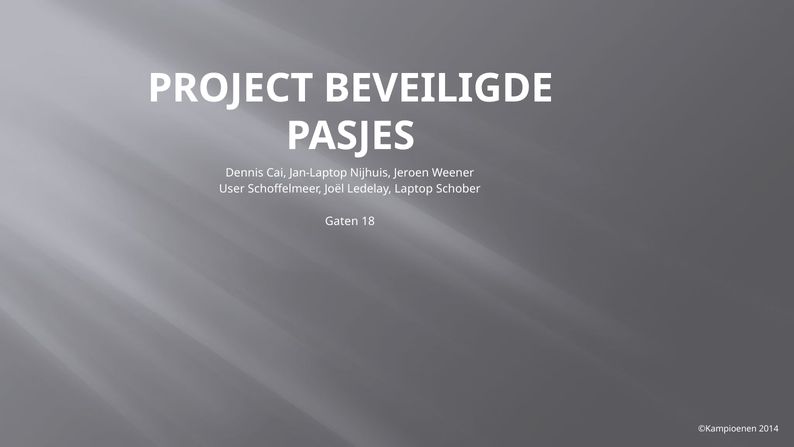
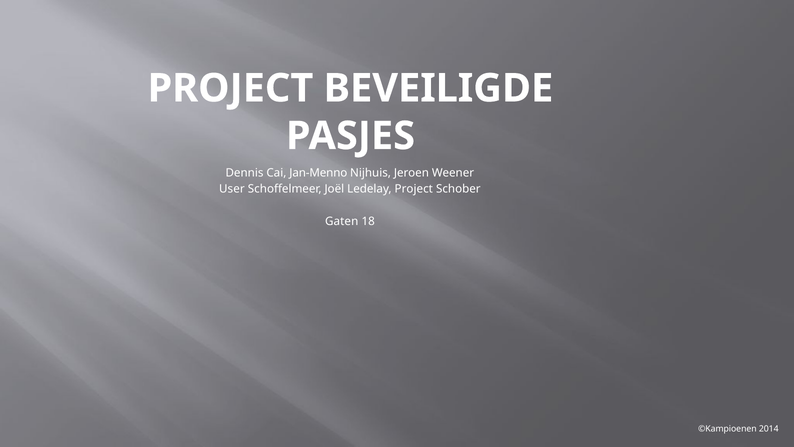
Jan-Laptop: Jan-Laptop -> Jan-Menno (318, 173)
Ledelay Laptop: Laptop -> Project (414, 189)
